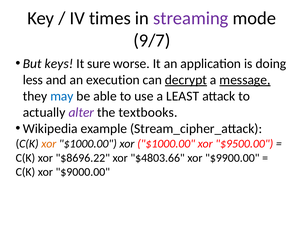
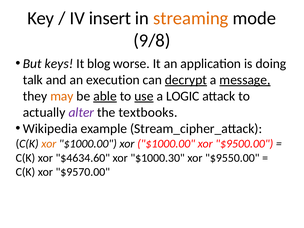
times: times -> insert (110, 18)
streaming colour: purple -> orange (191, 18)
9/7: 9/7 -> 9/8 (152, 41)
sure: sure -> blog (99, 64)
less: less -> talk (33, 80)
may colour: blue -> orange (62, 96)
able underline: none -> present (105, 96)
use underline: none -> present (144, 96)
LEAST: LEAST -> LOGIC (183, 96)
$8696.22: $8696.22 -> $4634.60 (83, 158)
$4803.66: $4803.66 -> $1000.30 (158, 158)
$9900.00: $9900.00 -> $9550.00 (232, 158)
$9000.00: $9000.00 -> $9570.00 (83, 172)
